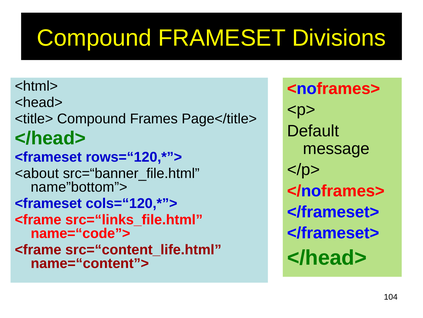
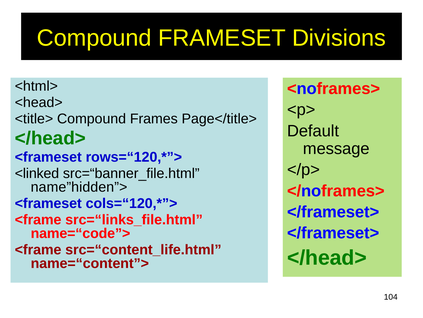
<about: <about -> <linked (37, 173)
name”bottom”>: name”bottom”> -> name”hidden”> (79, 187)
